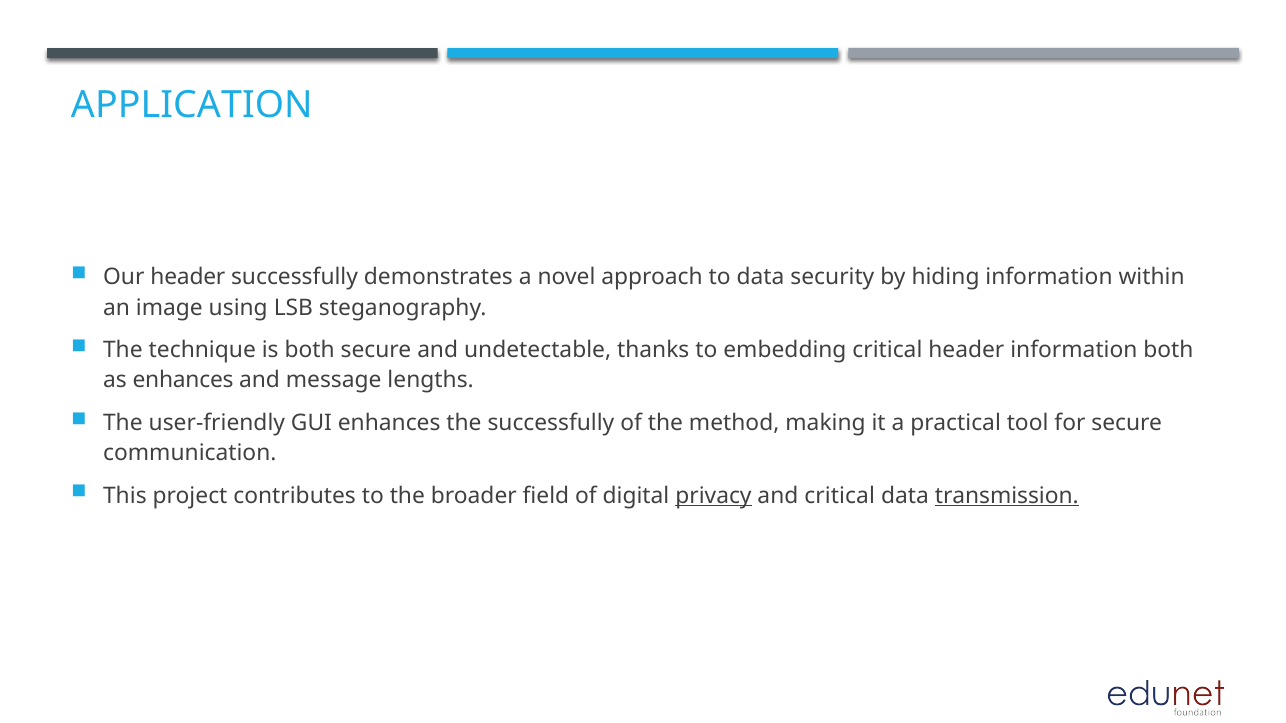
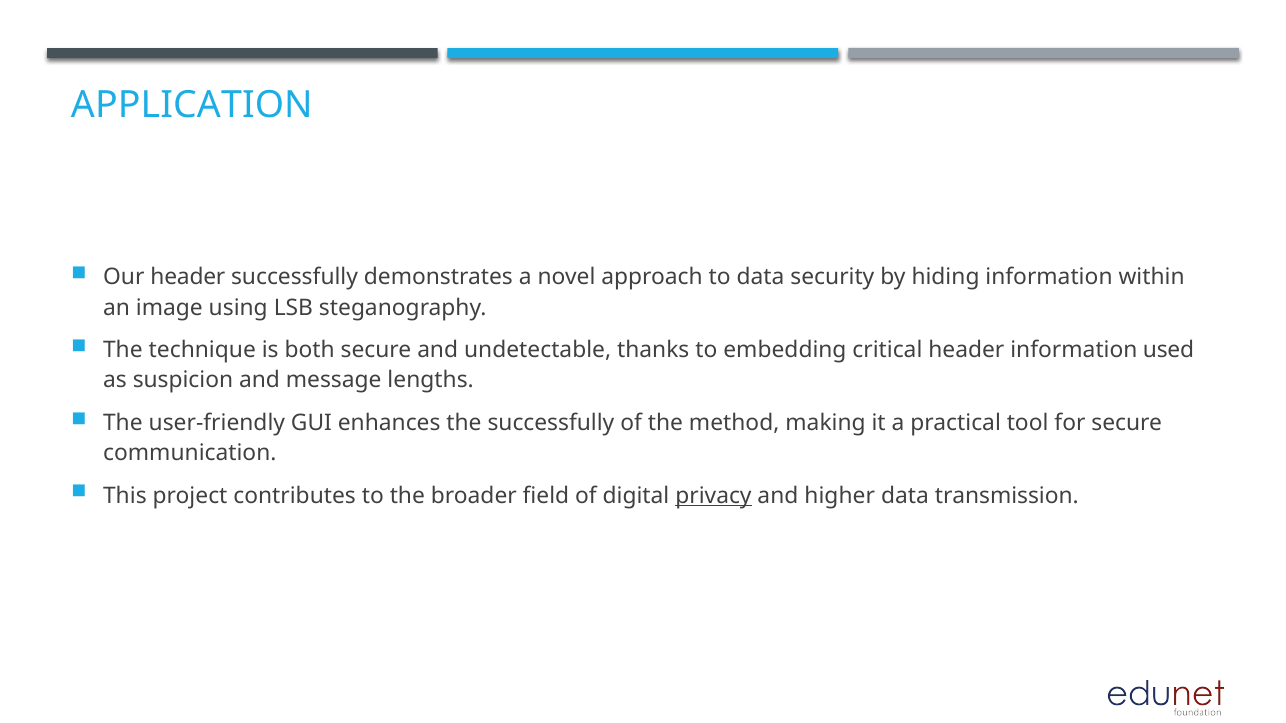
information both: both -> used (1169, 350)
as enhances: enhances -> suspicion (183, 380)
and critical: critical -> higher (840, 496)
transmission underline: present -> none (1007, 496)
